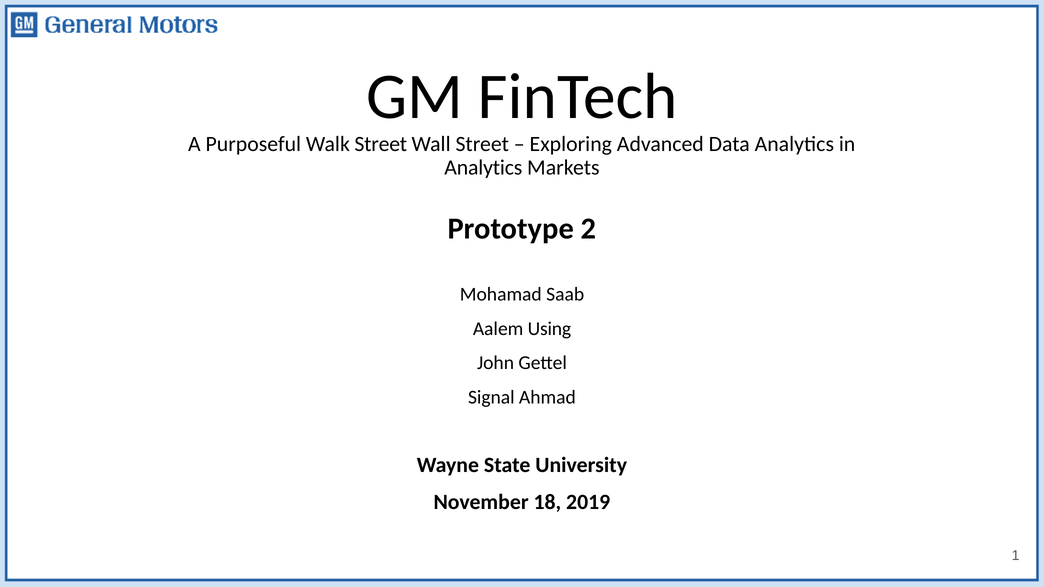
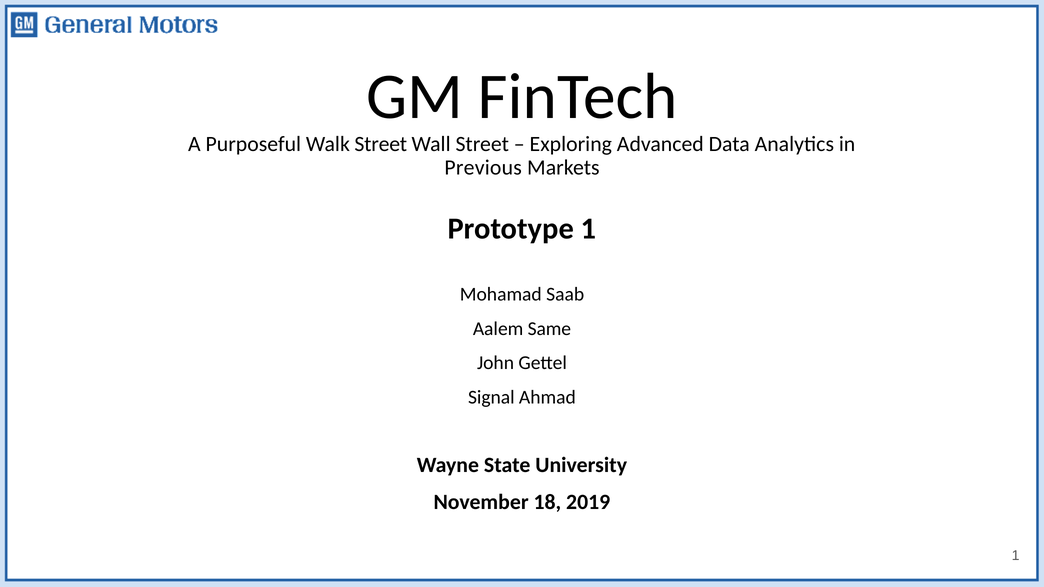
Analytics: Analytics -> Previous (483, 168)
Prototype 2: 2 -> 1 (588, 229)
Using: Using -> Same (549, 329)
